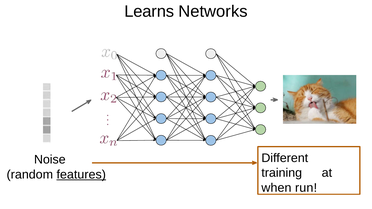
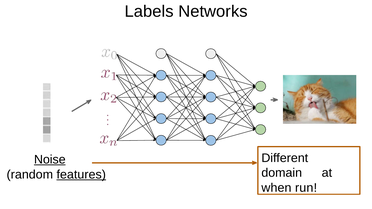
Learns: Learns -> Labels (149, 12)
Noise underline: none -> present (50, 160)
training: training -> domain (282, 173)
